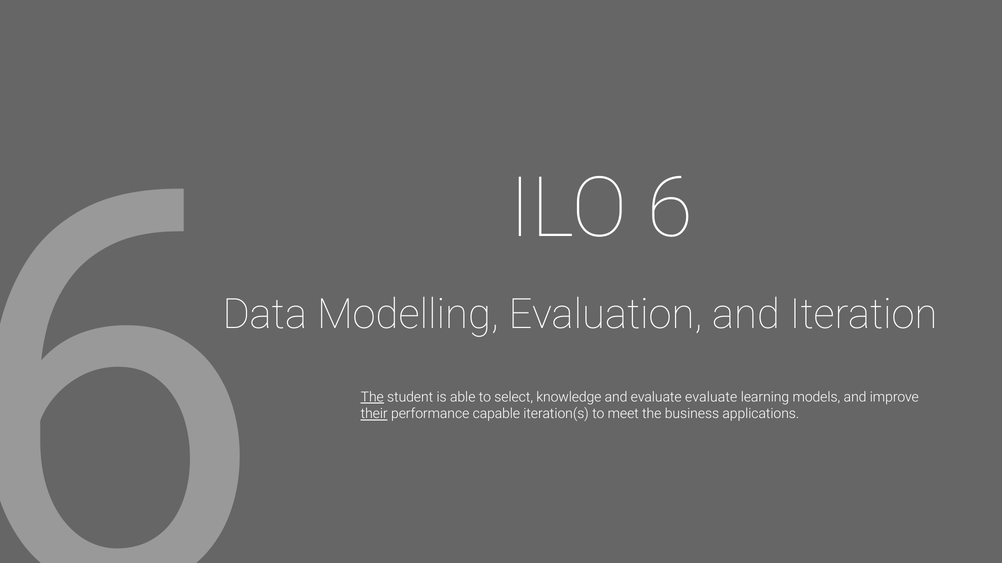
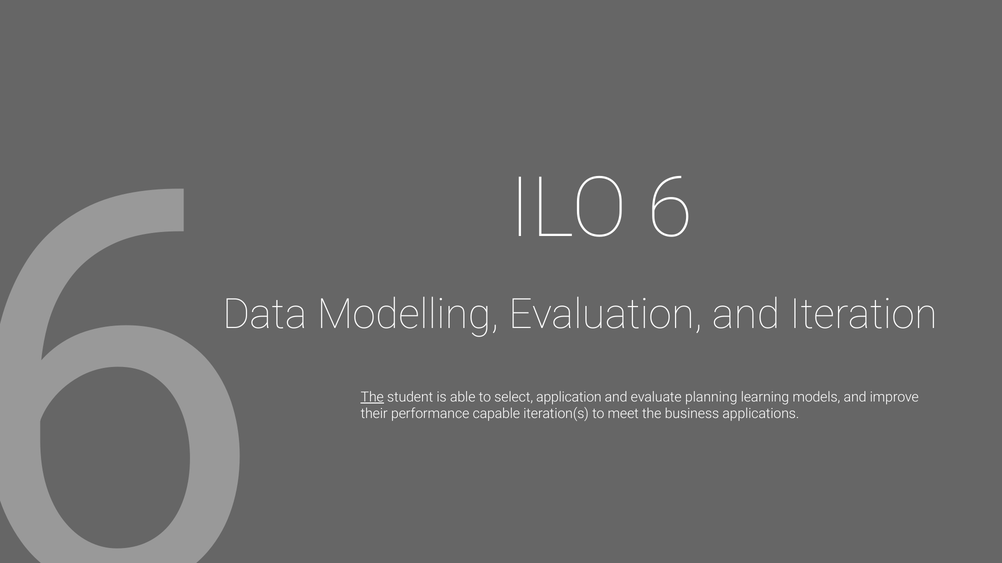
knowledge: knowledge -> application (569, 398)
evaluate evaluate: evaluate -> planning (711, 398)
their underline: present -> none (374, 414)
